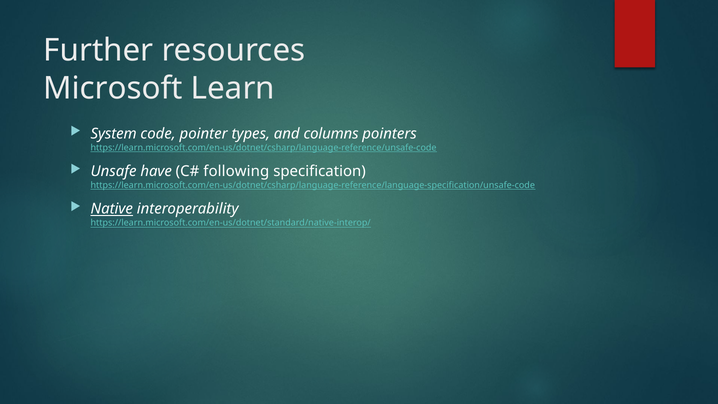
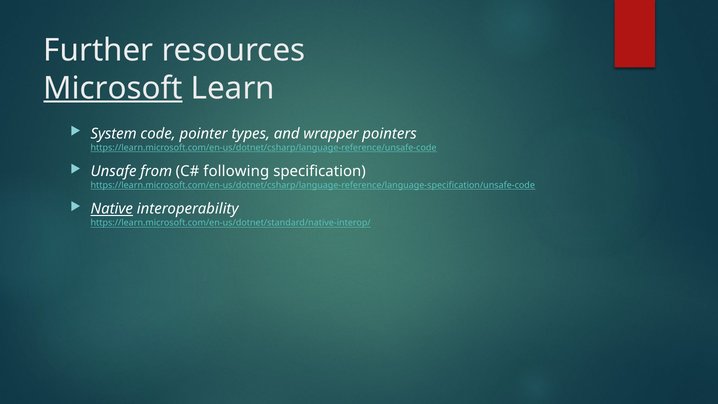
Microsoft underline: none -> present (113, 88)
columns: columns -> wrapper (331, 134)
have: have -> from (156, 171)
